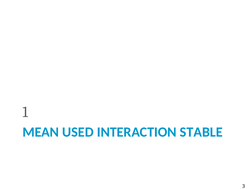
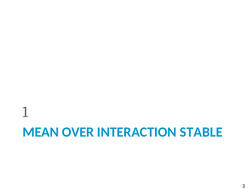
USED: USED -> OVER (78, 132)
